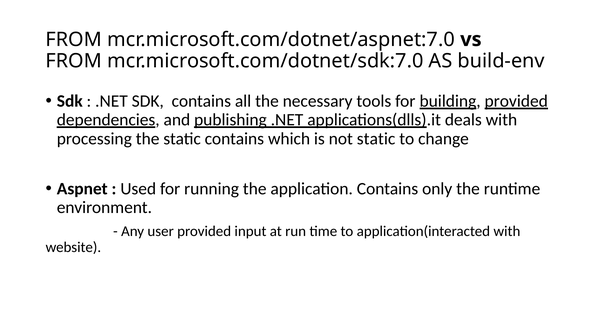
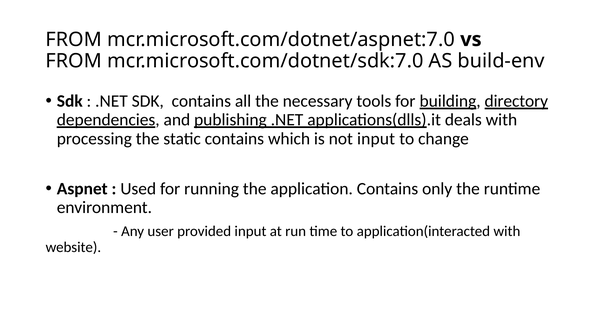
building provided: provided -> directory (516, 101)
not static: static -> input (376, 139)
